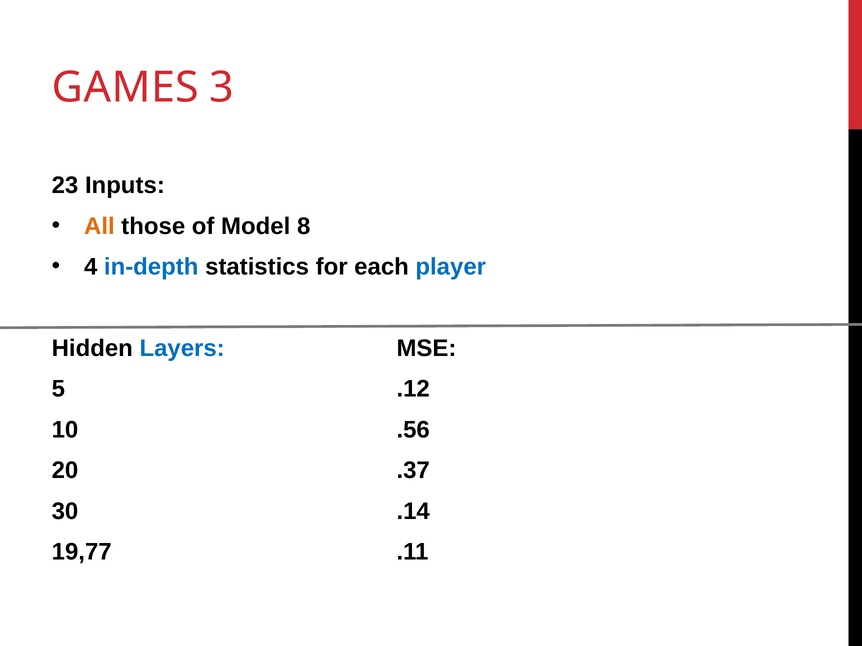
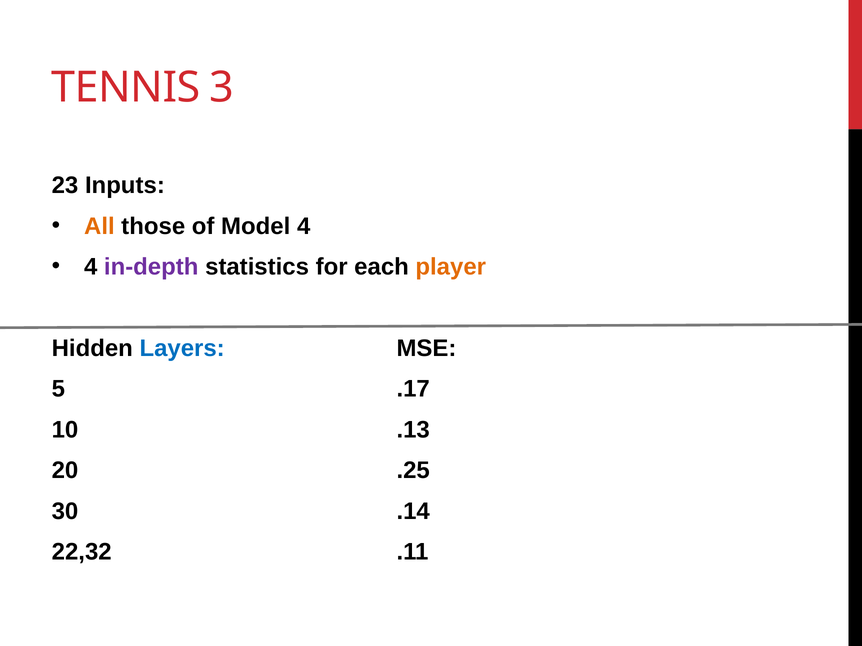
GAMES: GAMES -> TENNIS (126, 87)
Model 8: 8 -> 4 (304, 226)
in-depth colour: blue -> purple (151, 267)
player colour: blue -> orange (451, 267)
.12: .12 -> .17 (413, 389)
.56: .56 -> .13 (413, 430)
.37: .37 -> .25 (413, 471)
19,77: 19,77 -> 22,32 (82, 552)
